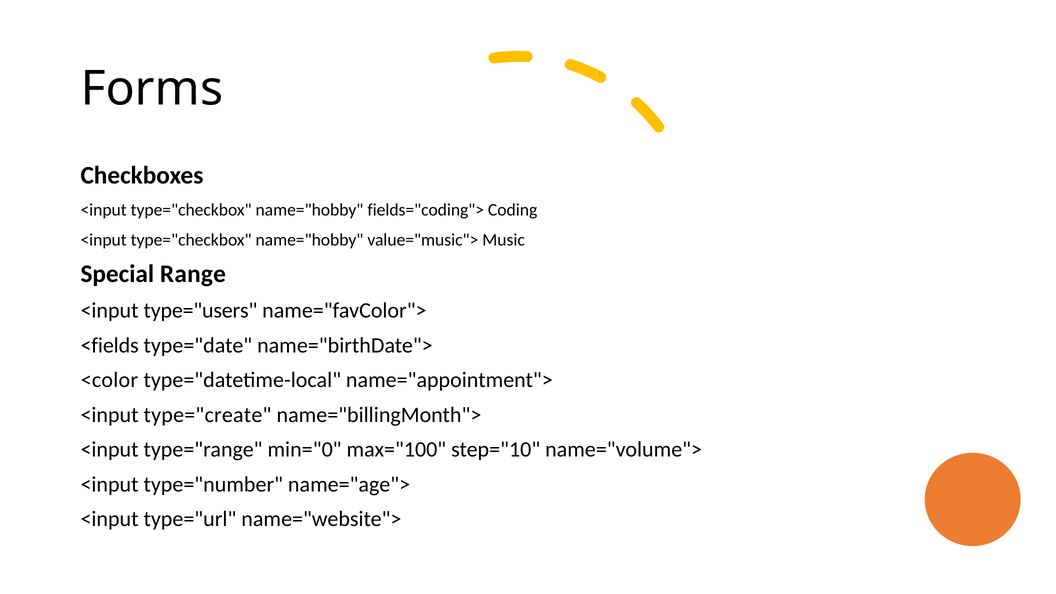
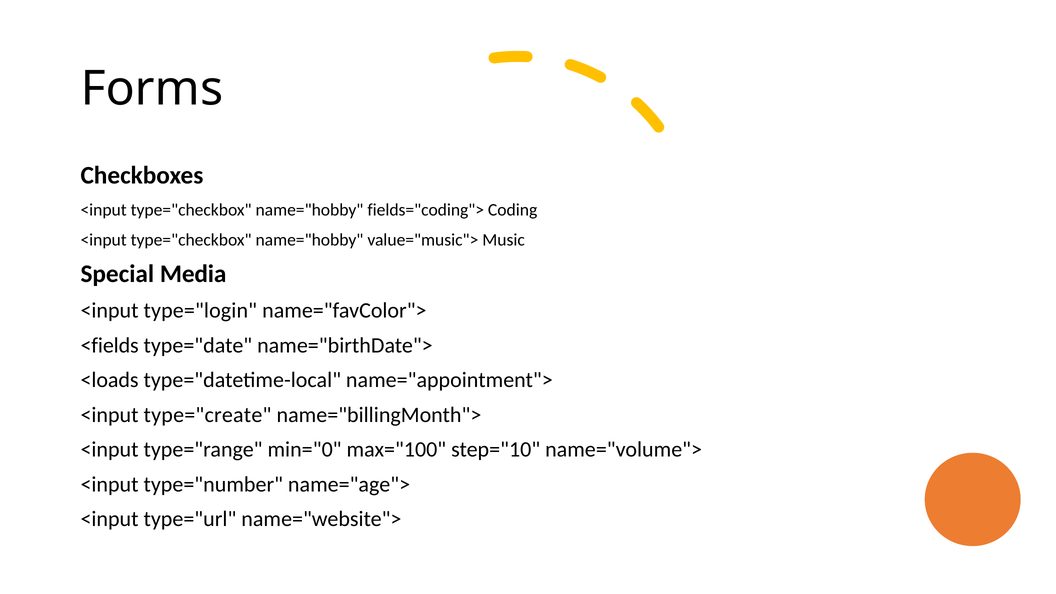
Range: Range -> Media (193, 274)
type="users: type="users -> type="login (200, 310)
<color: <color -> <loads (110, 380)
